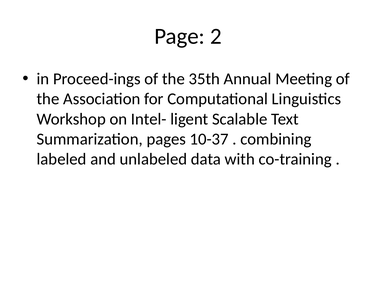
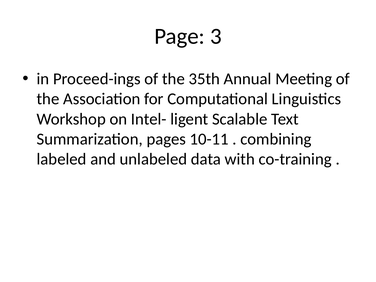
2: 2 -> 3 (216, 36)
10-37: 10-37 -> 10-11 (209, 139)
